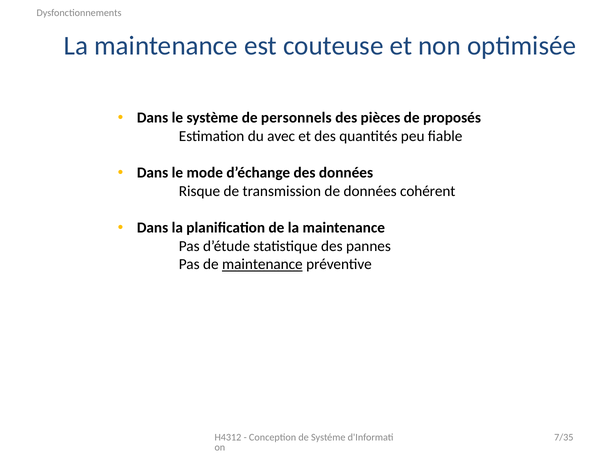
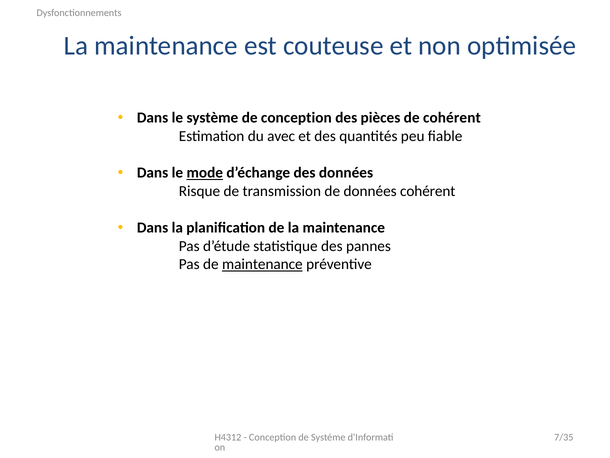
de personnels: personnels -> conception (296, 118)
de proposés: proposés -> cohérent (452, 118)
mode underline: none -> present (205, 173)
